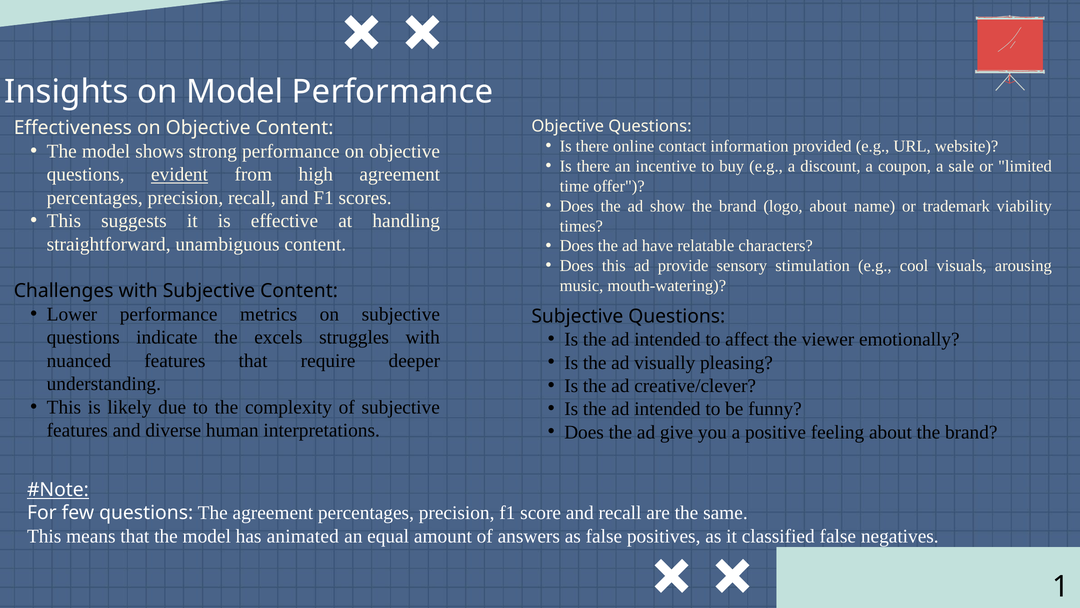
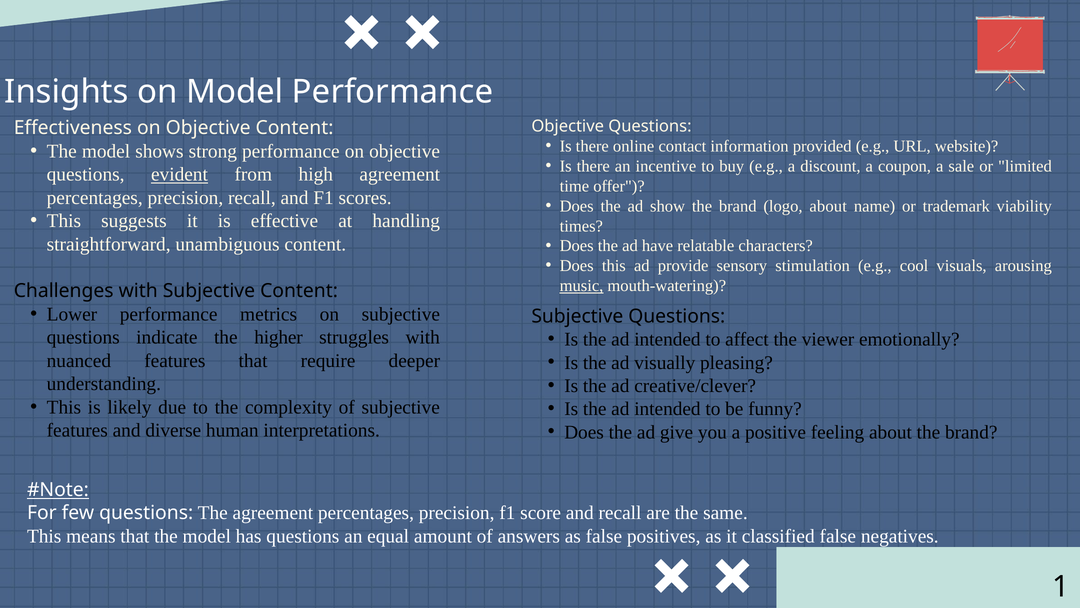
music underline: none -> present (582, 286)
excels: excels -> higher (279, 337)
has animated: animated -> questions (303, 536)
